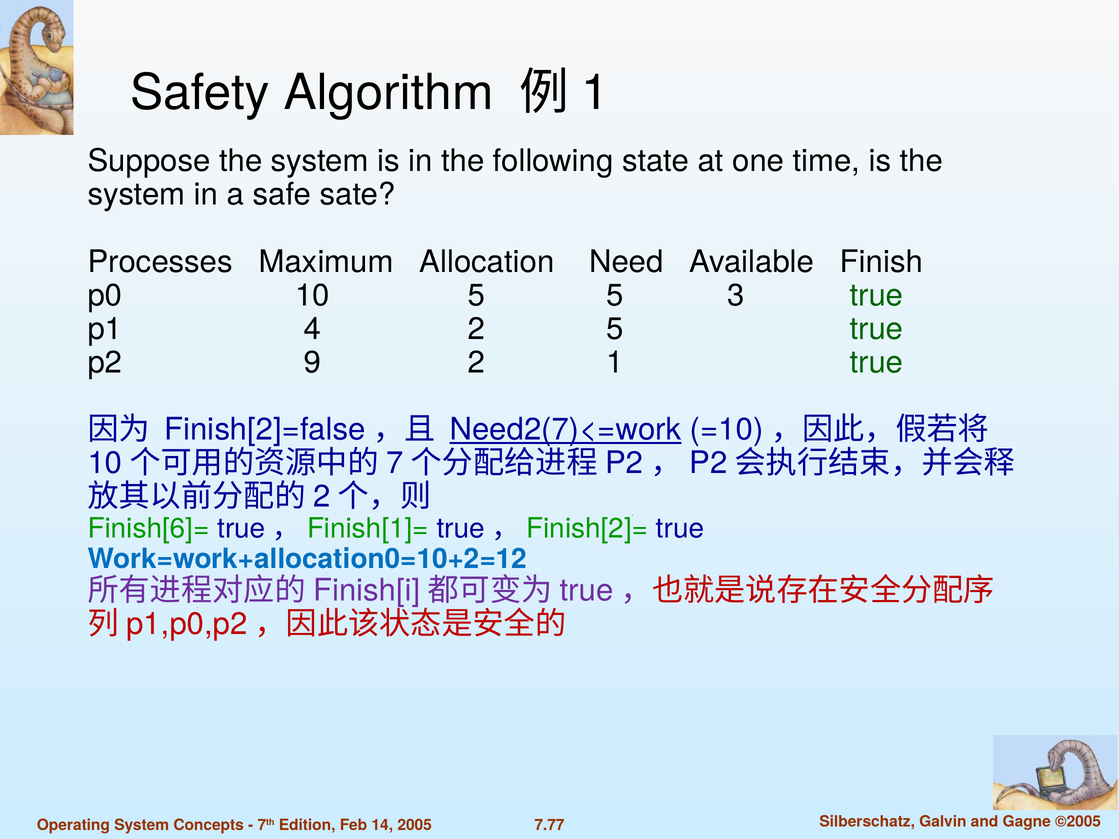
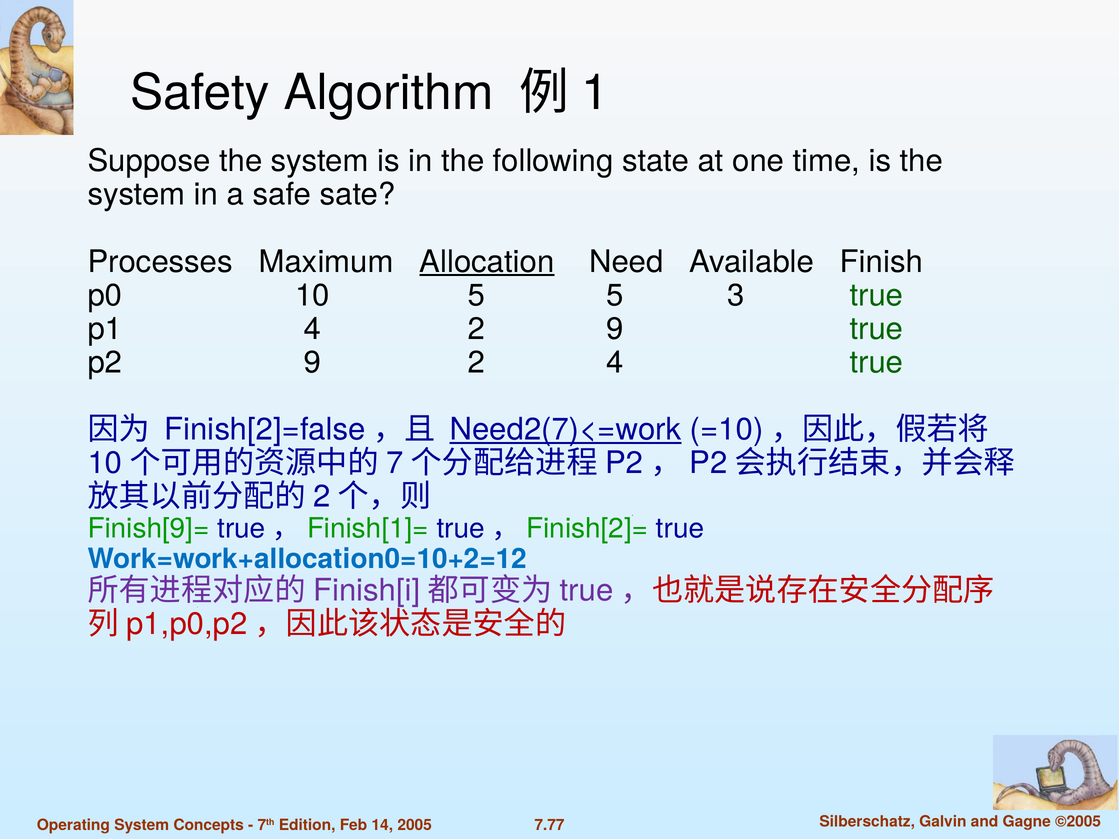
Allocation underline: none -> present (487, 262)
2 5: 5 -> 9 (615, 329)
2 1: 1 -> 4 (615, 363)
Finish[6]=: Finish[6]= -> Finish[9]= (149, 529)
